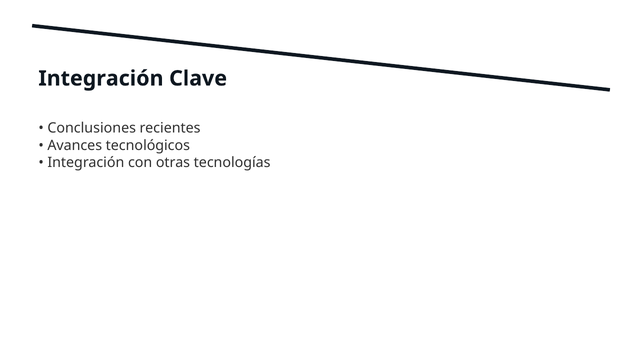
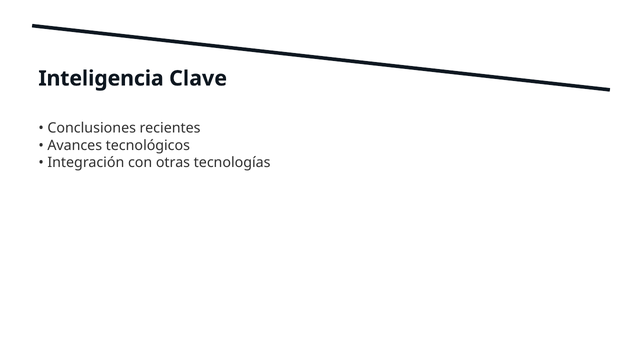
Integración: Integración -> Inteligencia (101, 79)
